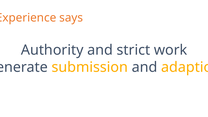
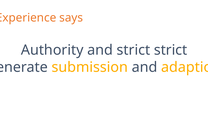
strict work: work -> strict (171, 50)
